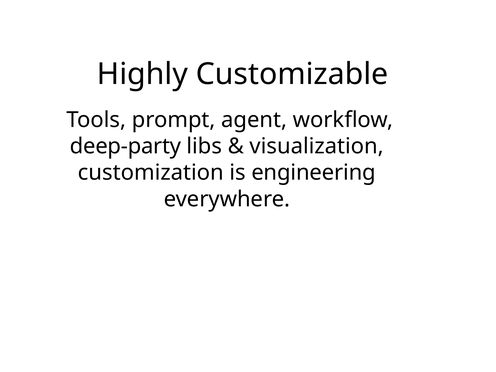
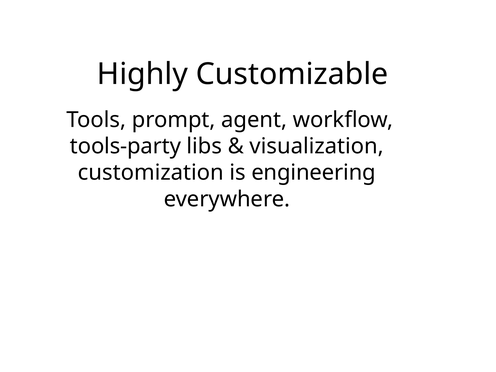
deep-party: deep-party -> tools-party (125, 146)
